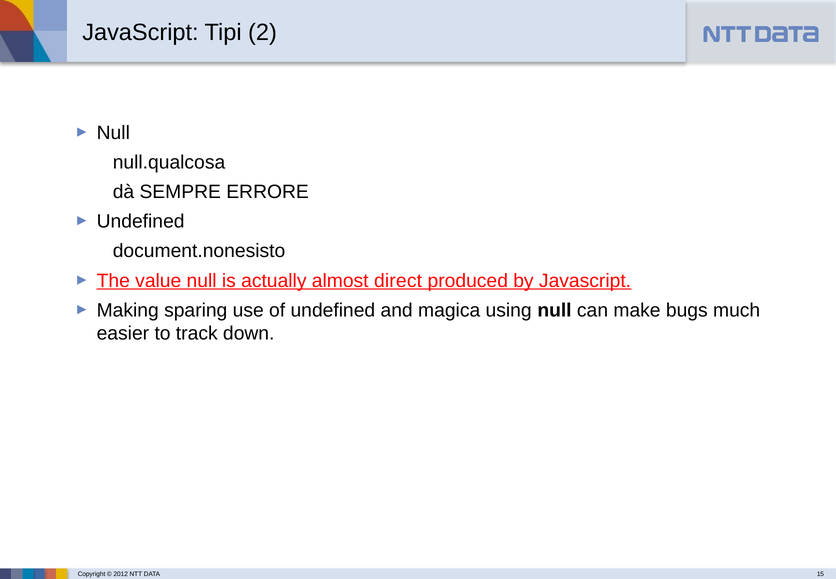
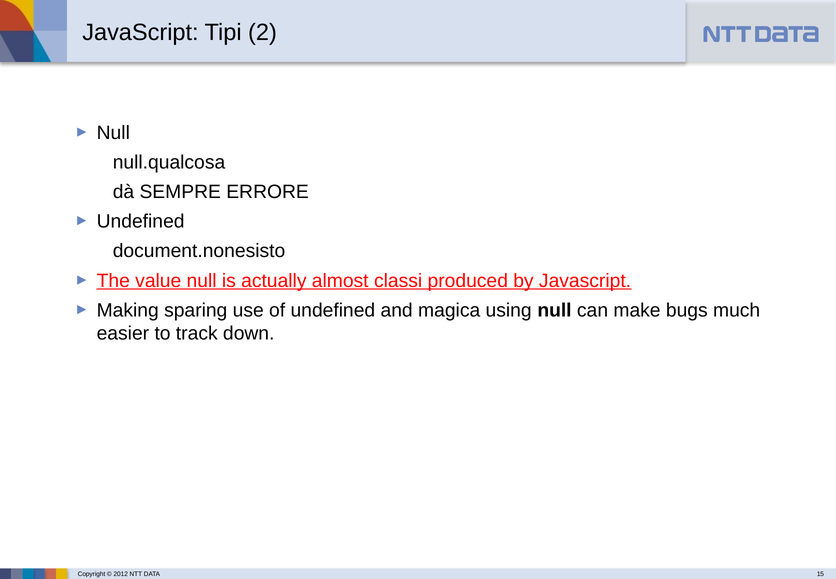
direct: direct -> classi (398, 281)
